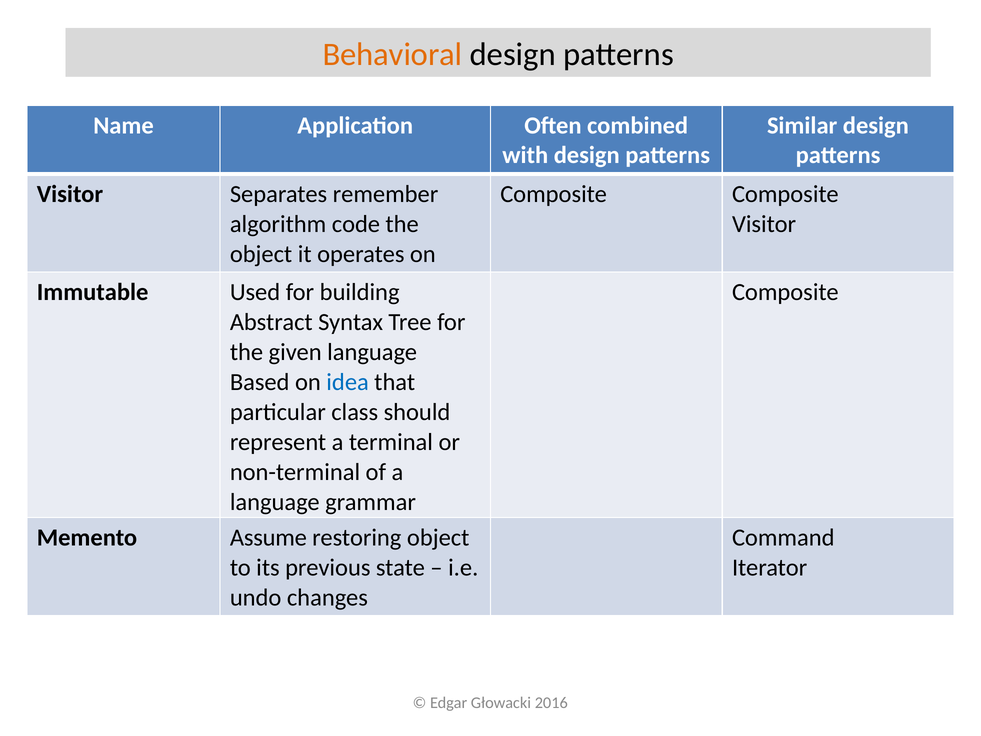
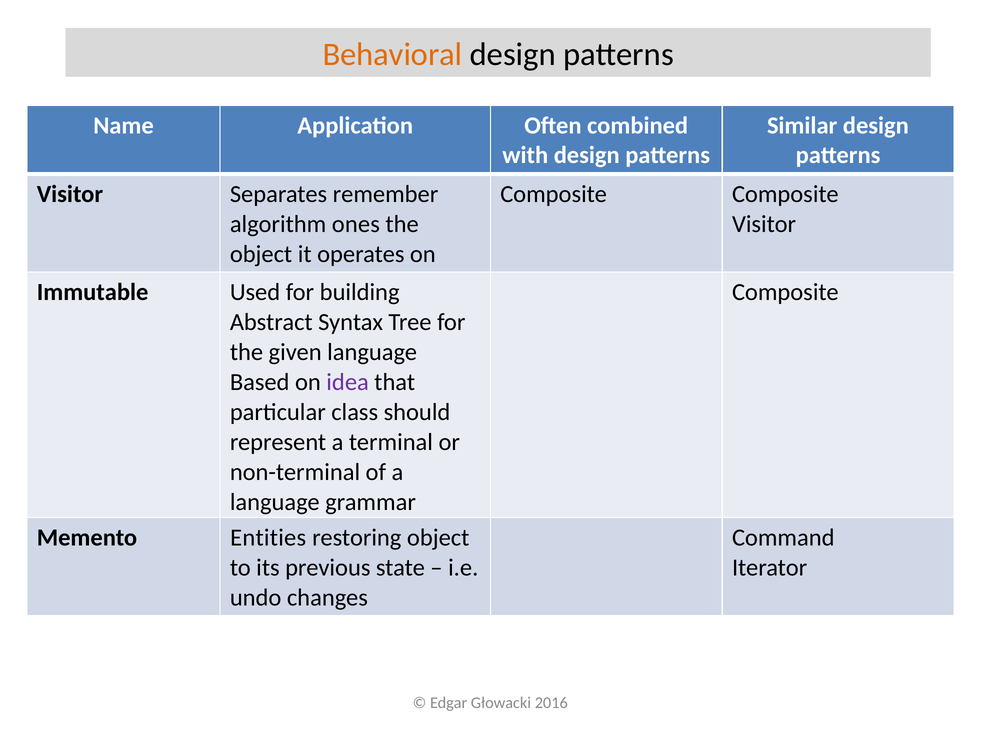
code: code -> ones (356, 224)
idea colour: blue -> purple (348, 382)
Assume: Assume -> Entities (268, 538)
